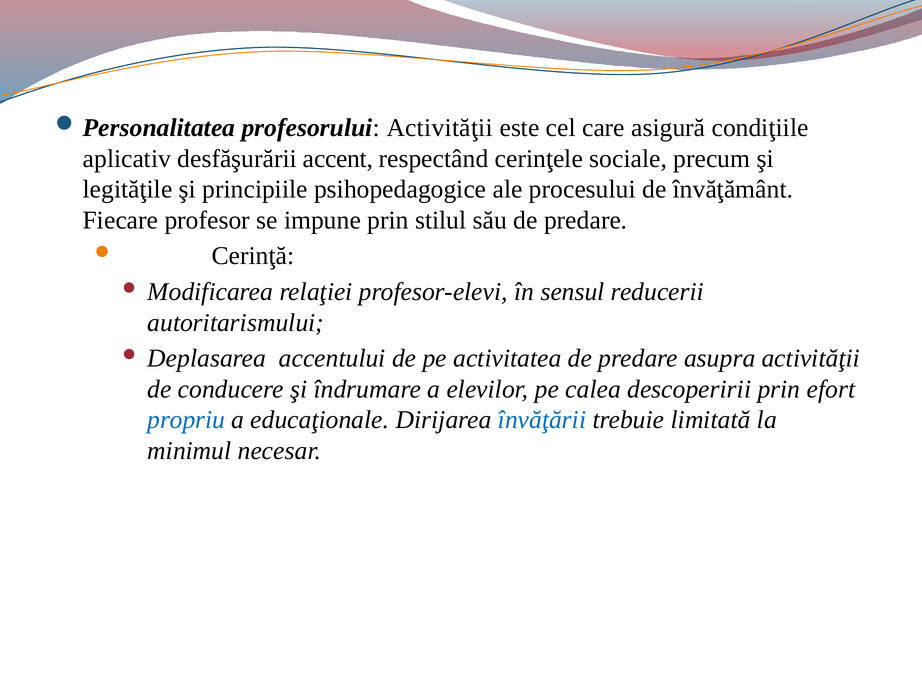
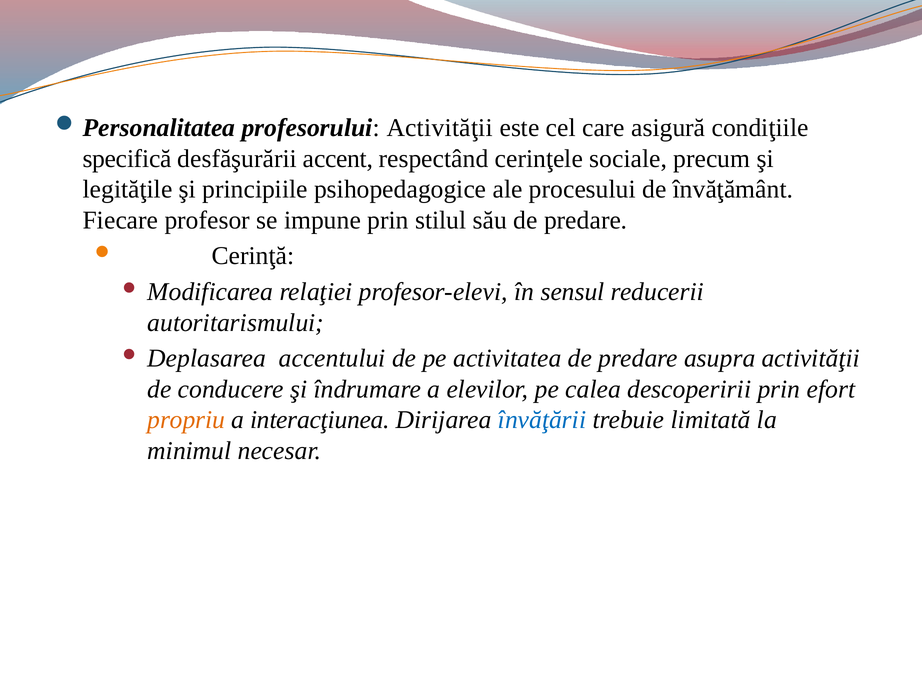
aplicativ: aplicativ -> specifică (127, 159)
propriu colour: blue -> orange (186, 420)
educaţionale: educaţionale -> interacţiunea (320, 420)
